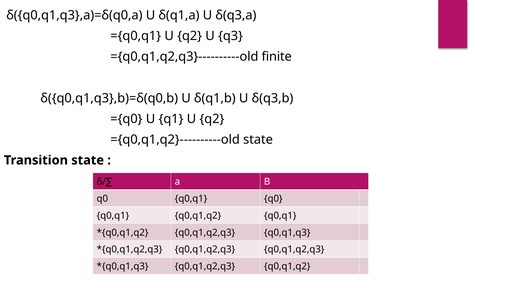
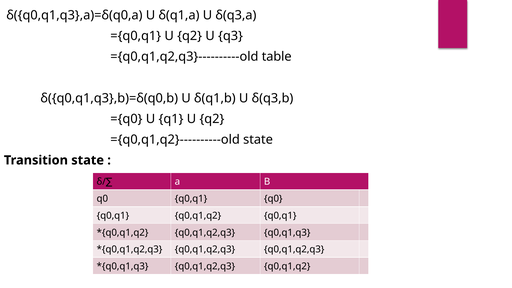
finite: finite -> table (277, 57)
